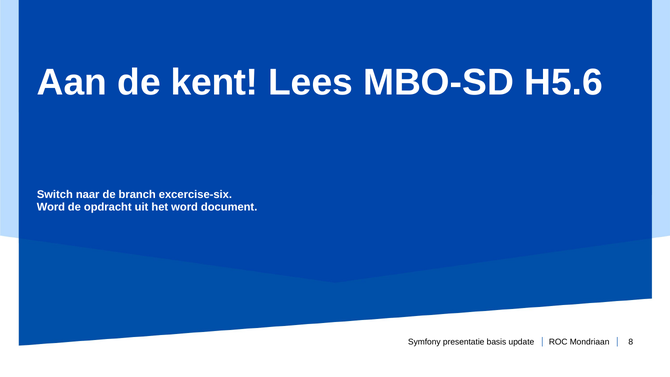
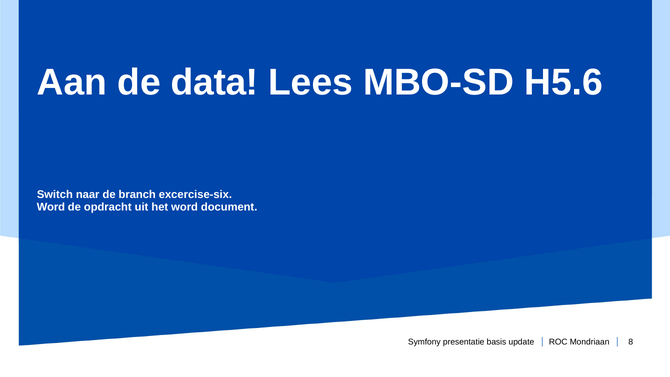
kent: kent -> data (215, 82)
